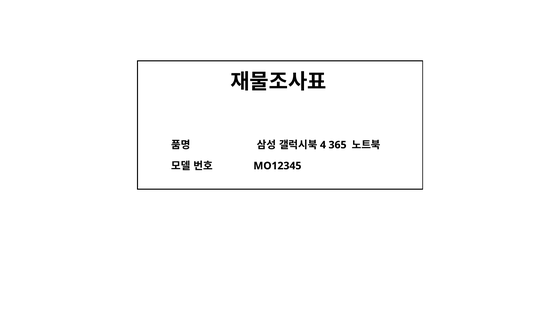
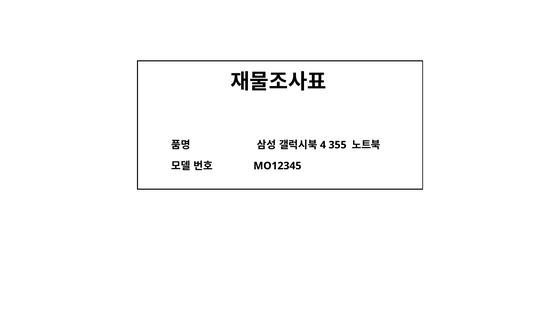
365: 365 -> 355 (338, 145)
